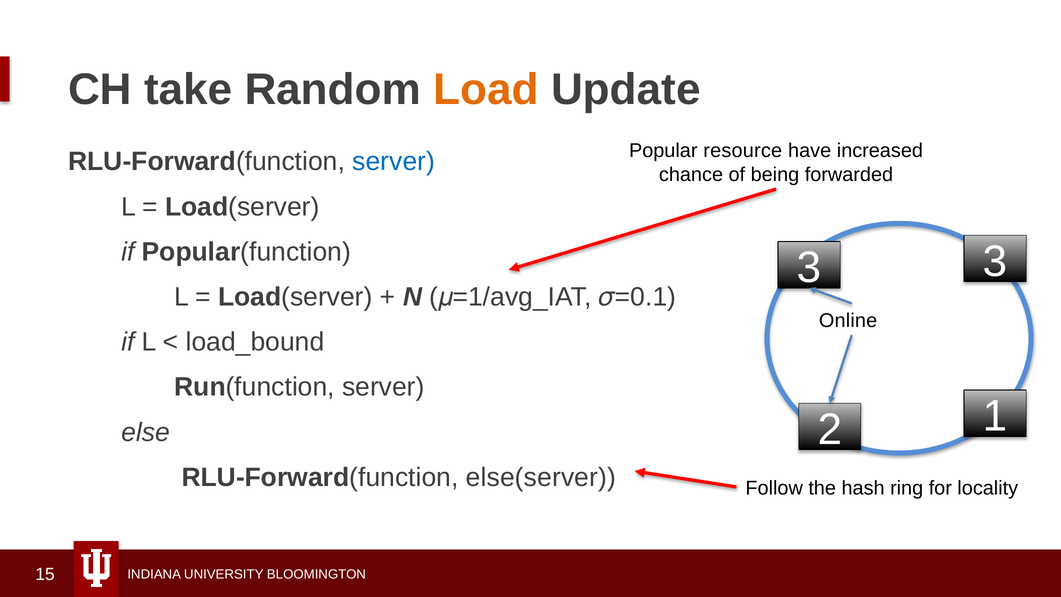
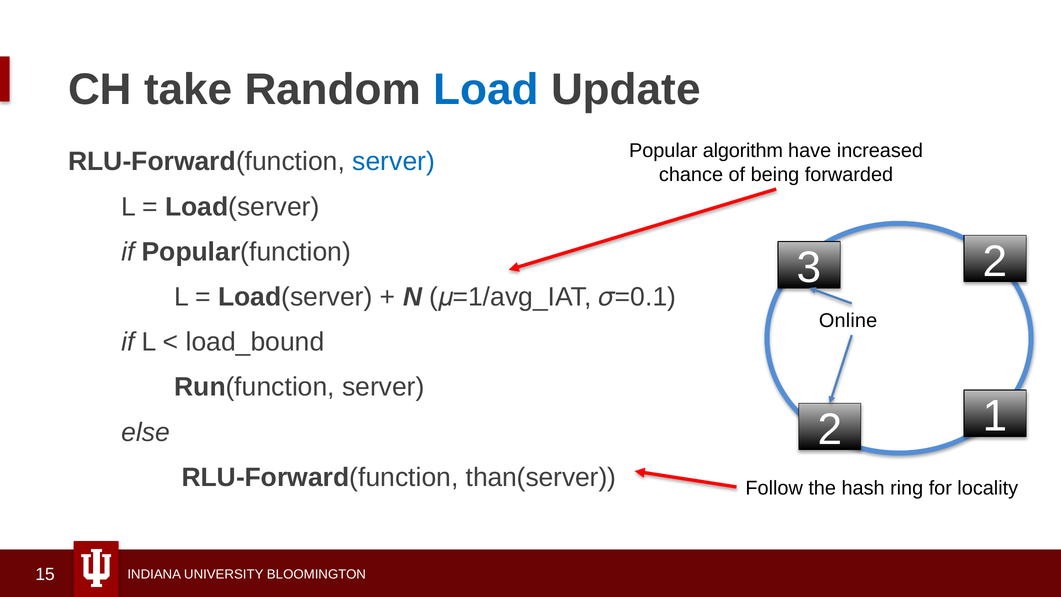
Load colour: orange -> blue (486, 90)
resource: resource -> algorithm (743, 151)
3: 3 -> 2 (995, 261)
else(server: else(server -> than(server (541, 477)
